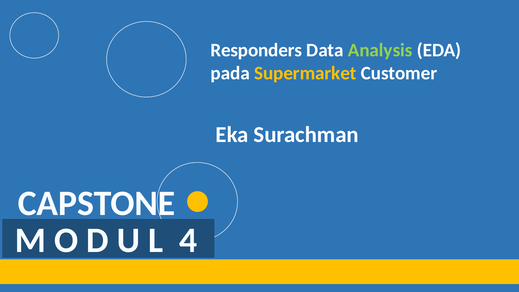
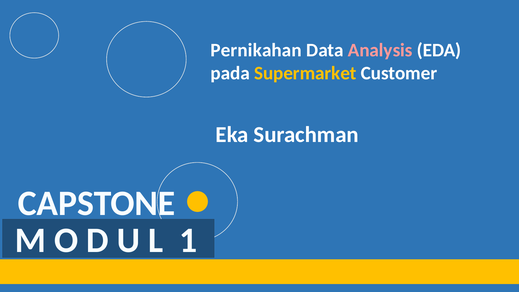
Responders: Responders -> Pernikahan (256, 50)
Analysis colour: light green -> pink (380, 50)
4: 4 -> 1 (188, 240)
